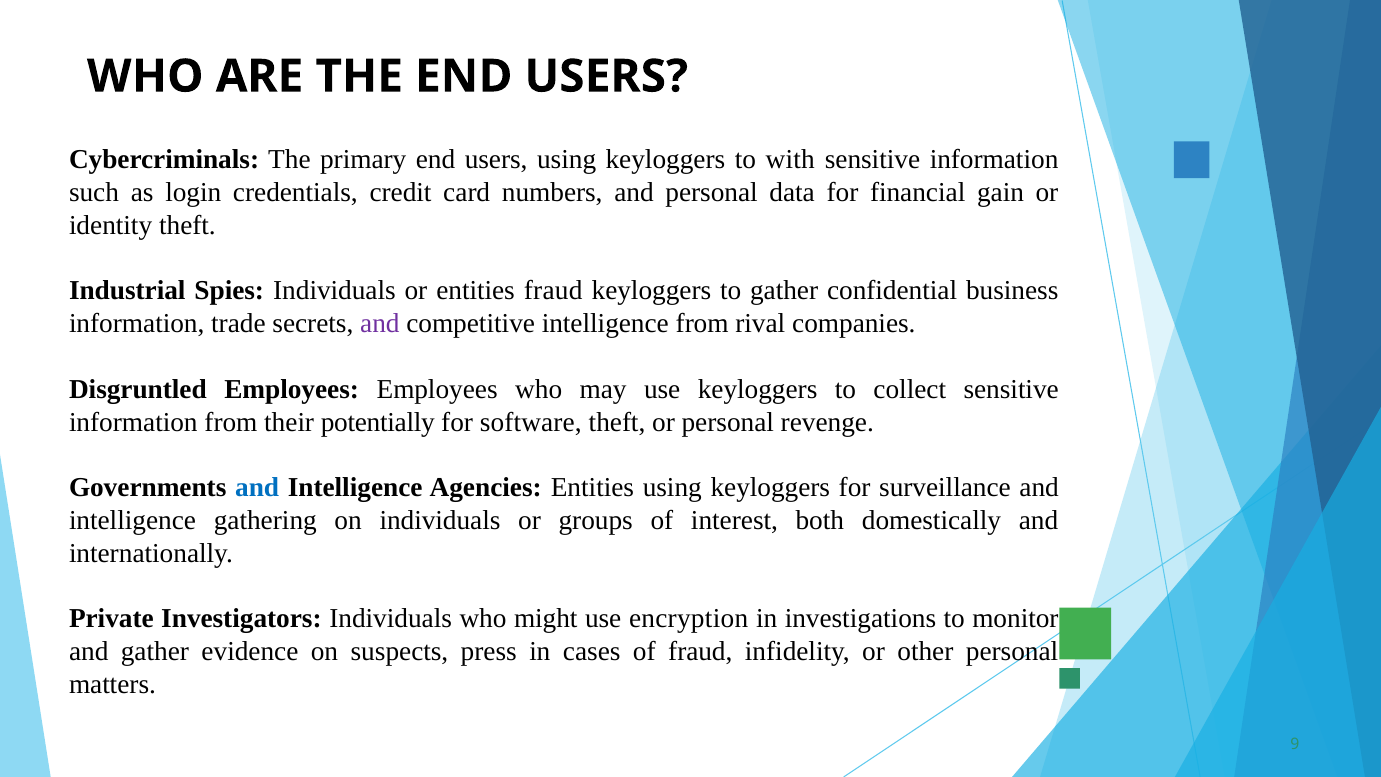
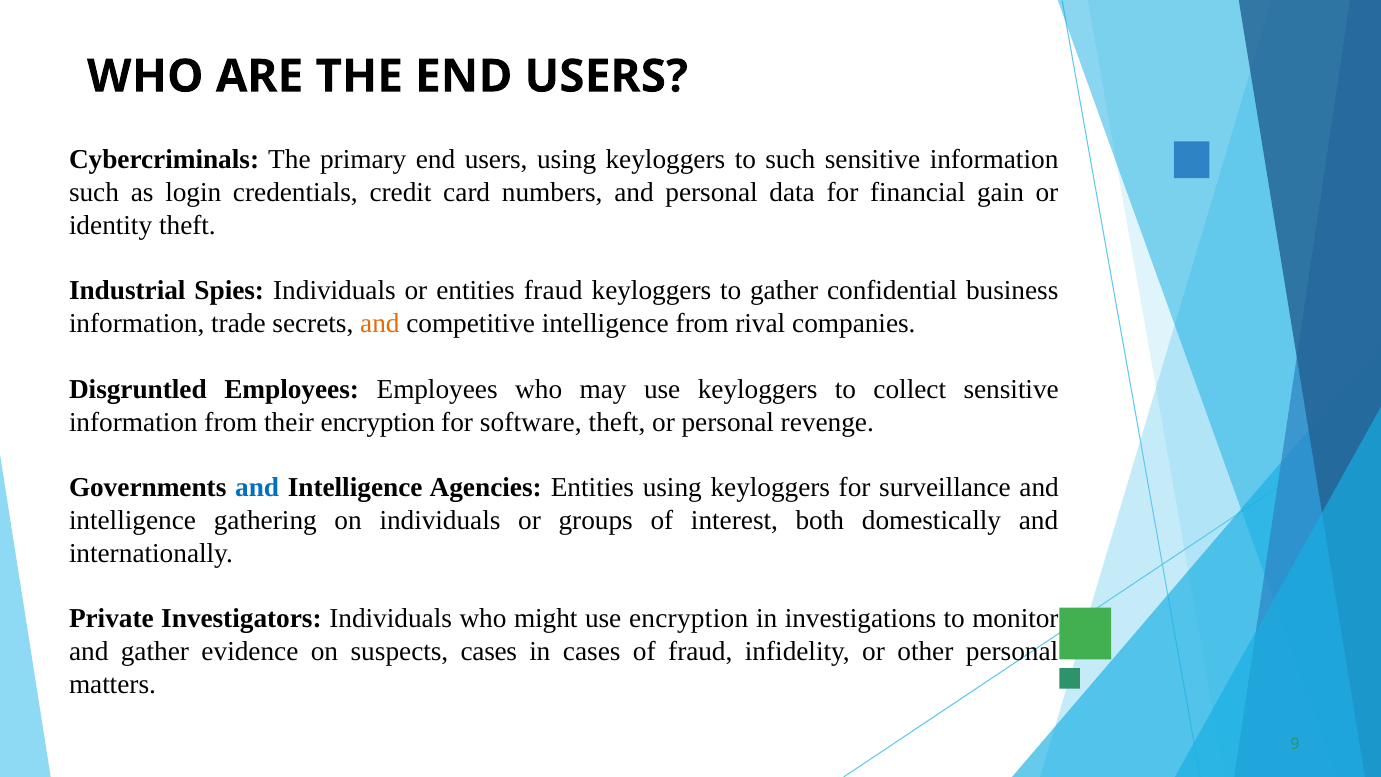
to with: with -> such (790, 160)
and colour: purple -> orange (380, 324)
their potentially: potentially -> encryption (378, 422)
suspects press: press -> cases (489, 651)
